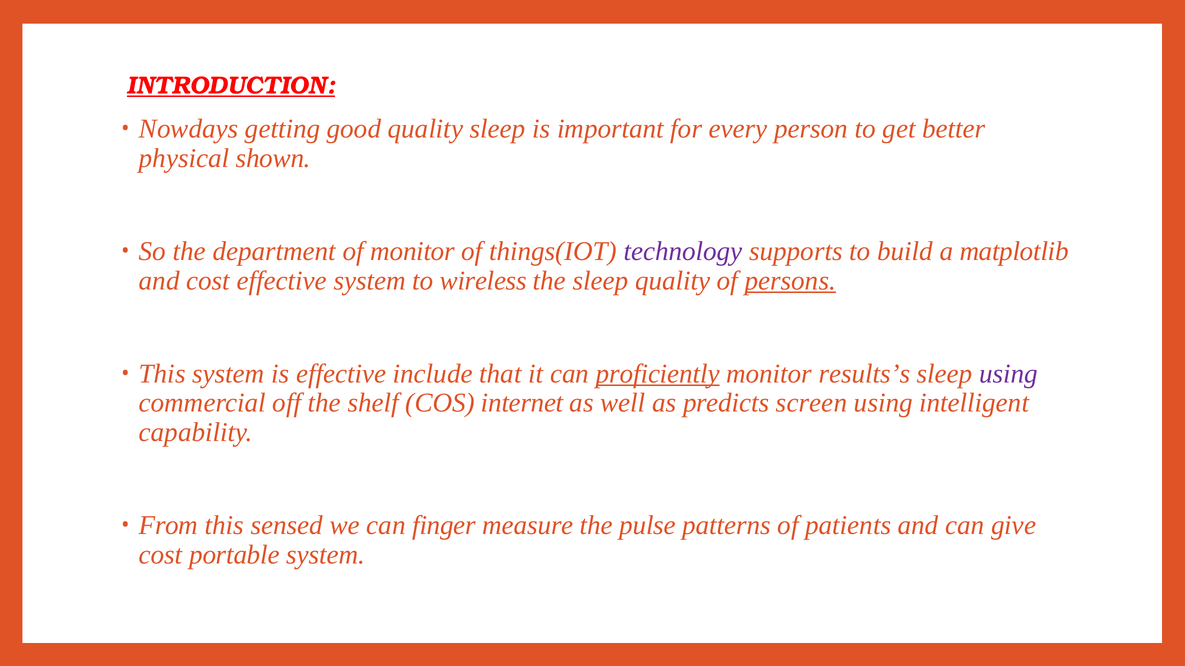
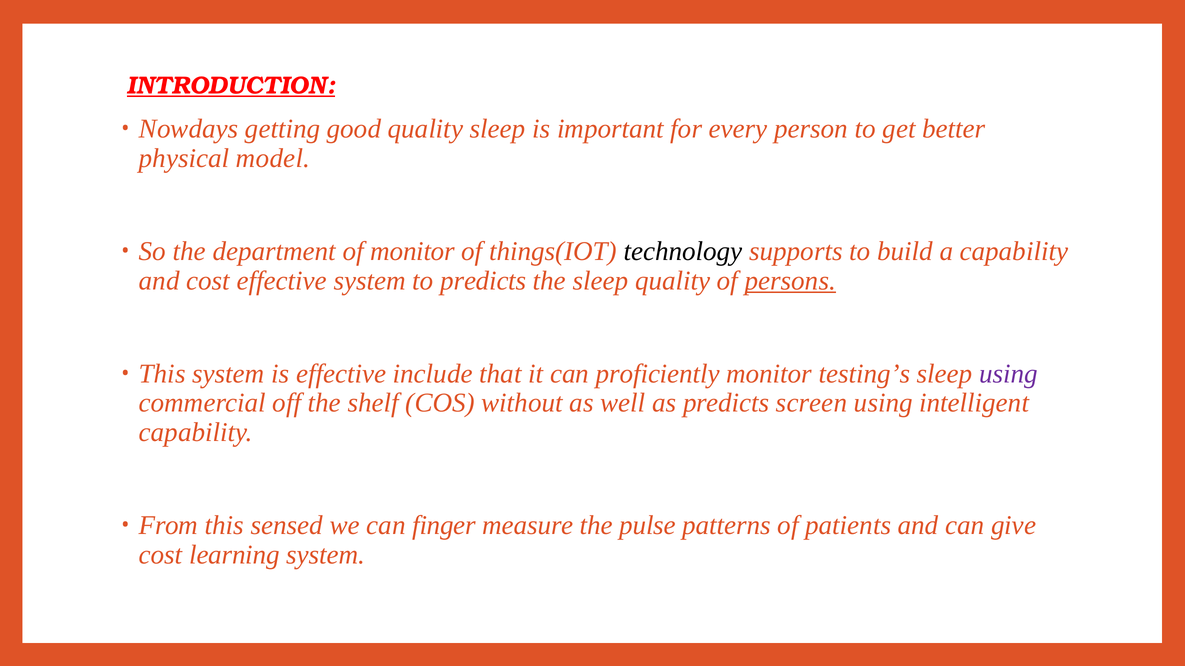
shown: shown -> model (273, 158)
technology colour: purple -> black (683, 251)
a matplotlib: matplotlib -> capability (1014, 251)
to wireless: wireless -> predicts (483, 281)
proficiently underline: present -> none (658, 374)
results’s: results’s -> testing’s (864, 374)
internet: internet -> without (522, 403)
portable: portable -> learning (234, 555)
